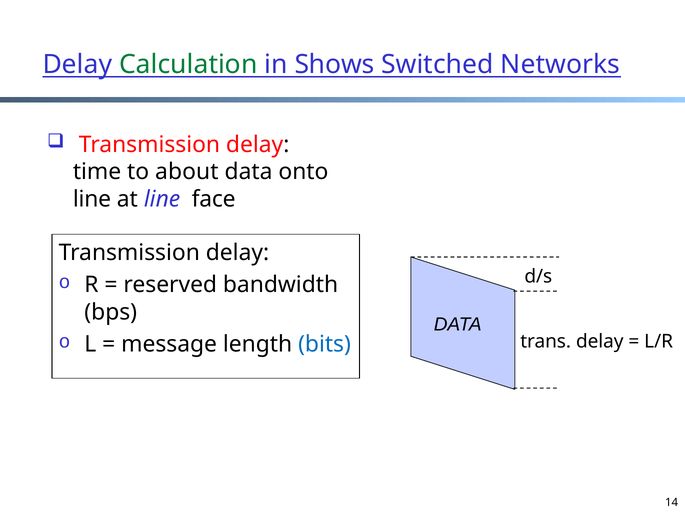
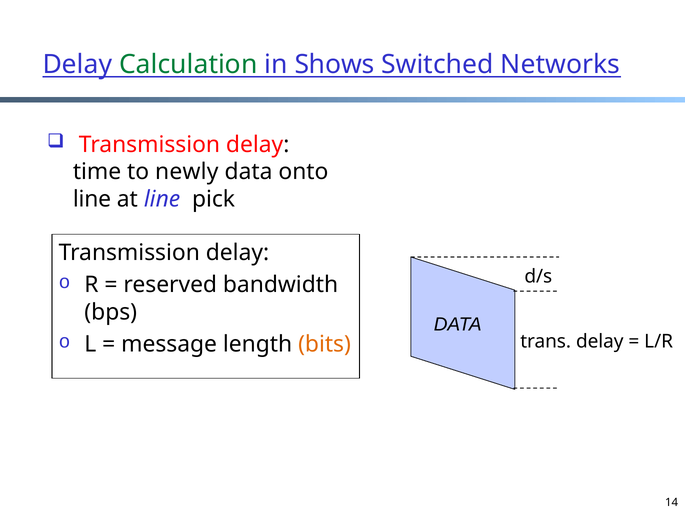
about: about -> newly (187, 172)
face: face -> pick (214, 199)
bits colour: blue -> orange (325, 344)
